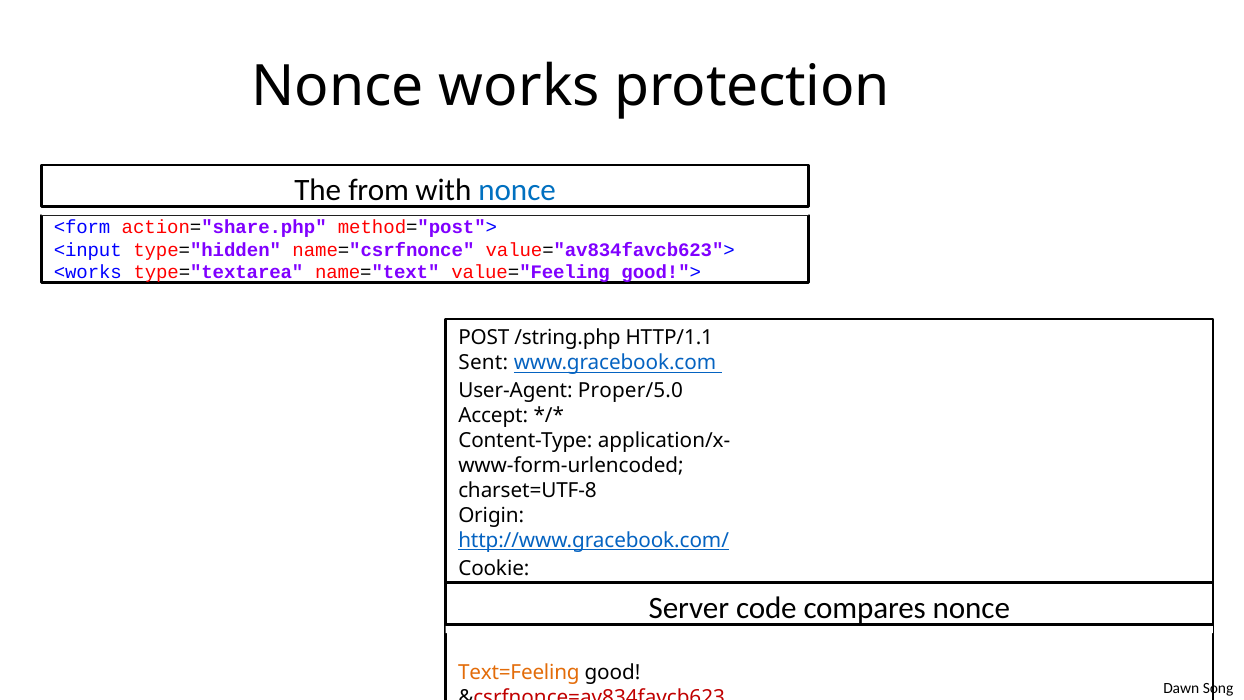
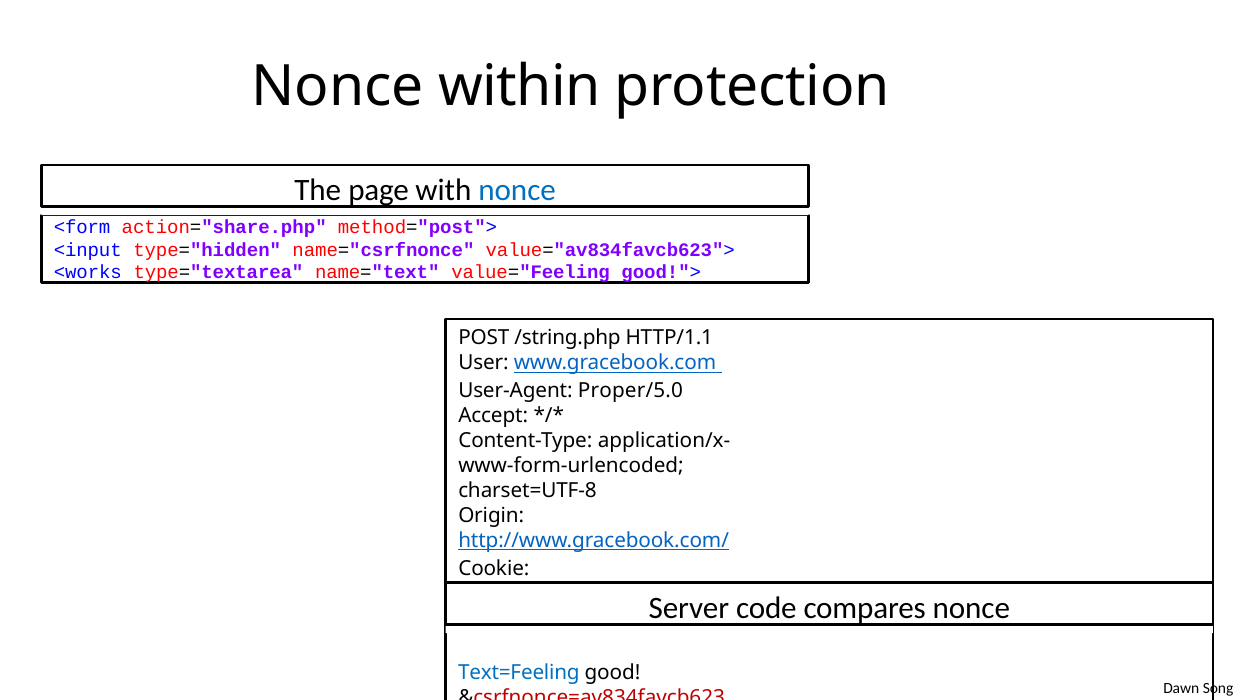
works: works -> within (520, 86)
from: from -> page (379, 190)
Sent: Sent -> User (483, 363)
Text=Feeling colour: orange -> blue (519, 673)
